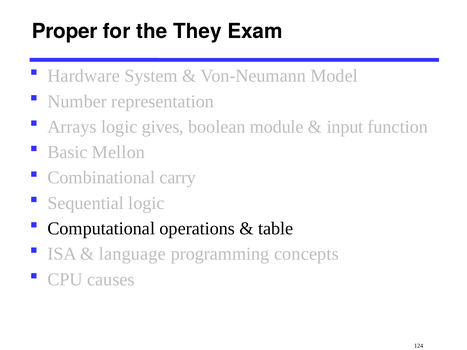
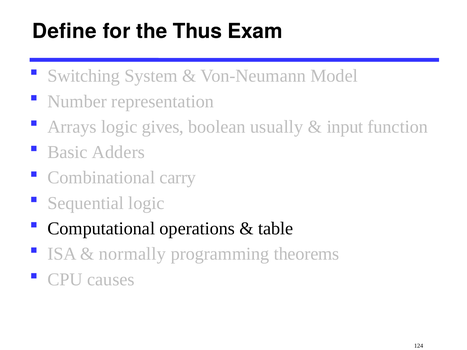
Proper: Proper -> Define (64, 31)
They: They -> Thus (197, 31)
Hardware: Hardware -> Switching (84, 76)
module: module -> usually (277, 127)
Mellon: Mellon -> Adders (118, 152)
language: language -> normally (132, 254)
concepts: concepts -> theorems (307, 254)
